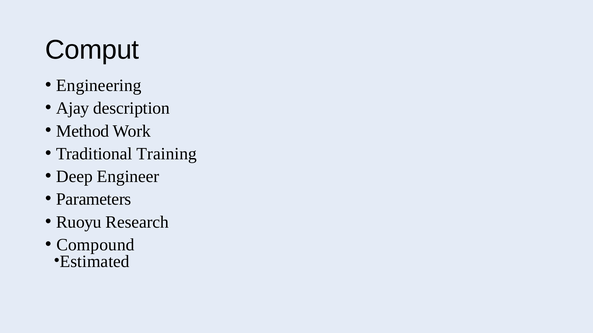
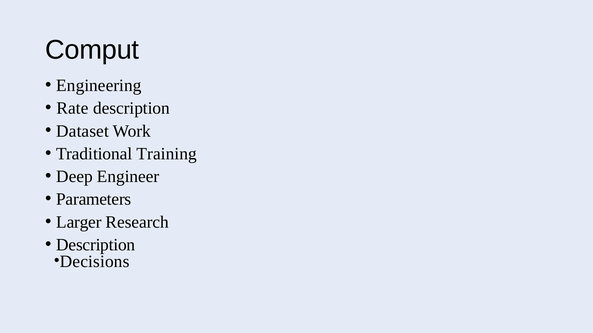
Ajay: Ajay -> Rate (73, 108)
Method: Method -> Dataset (83, 131)
Ruoyu: Ruoyu -> Larger (79, 222)
Compound: Compound -> Description (96, 245)
Estimated: Estimated -> Decisions (95, 262)
